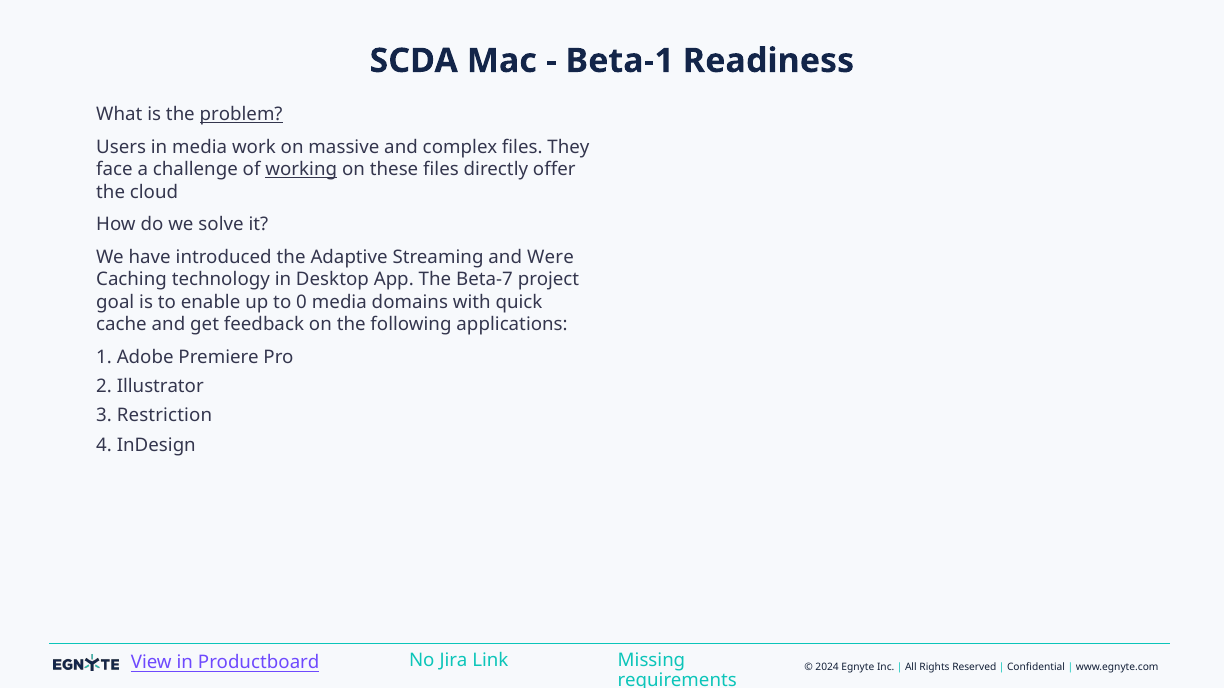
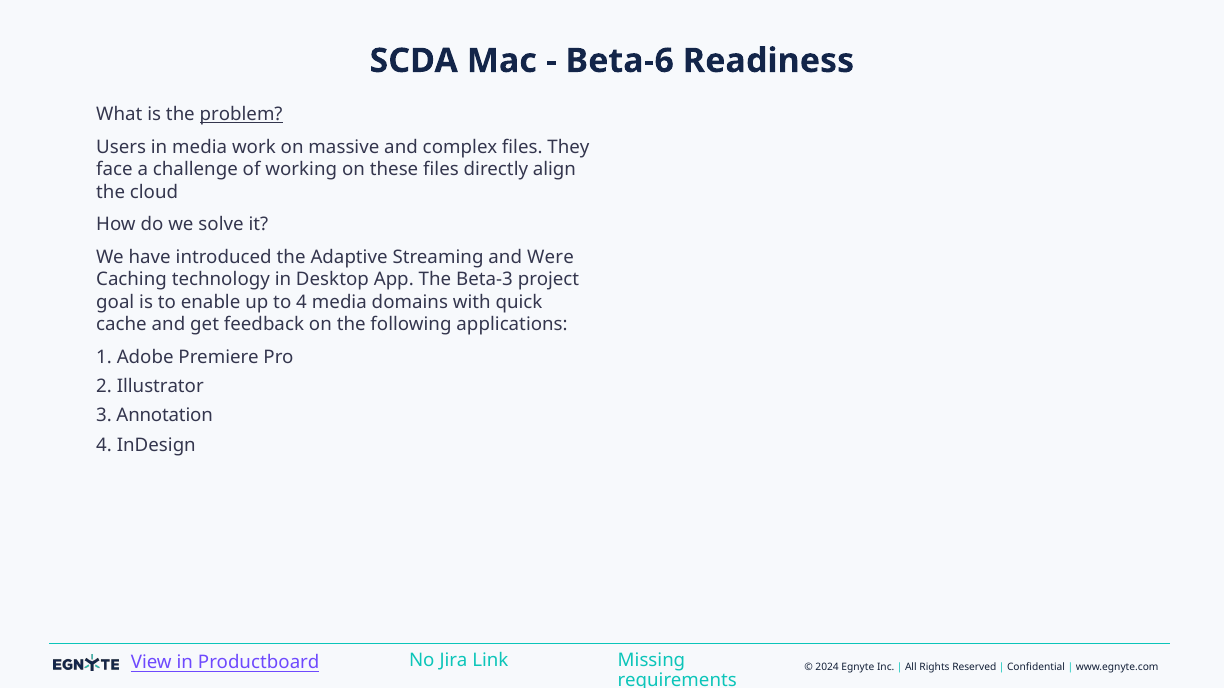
Beta-1: Beta-1 -> Beta-6 (620, 61)
working underline: present -> none (301, 170)
offer: offer -> align (554, 170)
Beta-7: Beta-7 -> Beta-3 (484, 280)
to 0: 0 -> 4 (302, 302)
Restriction: Restriction -> Annotation (165, 416)
